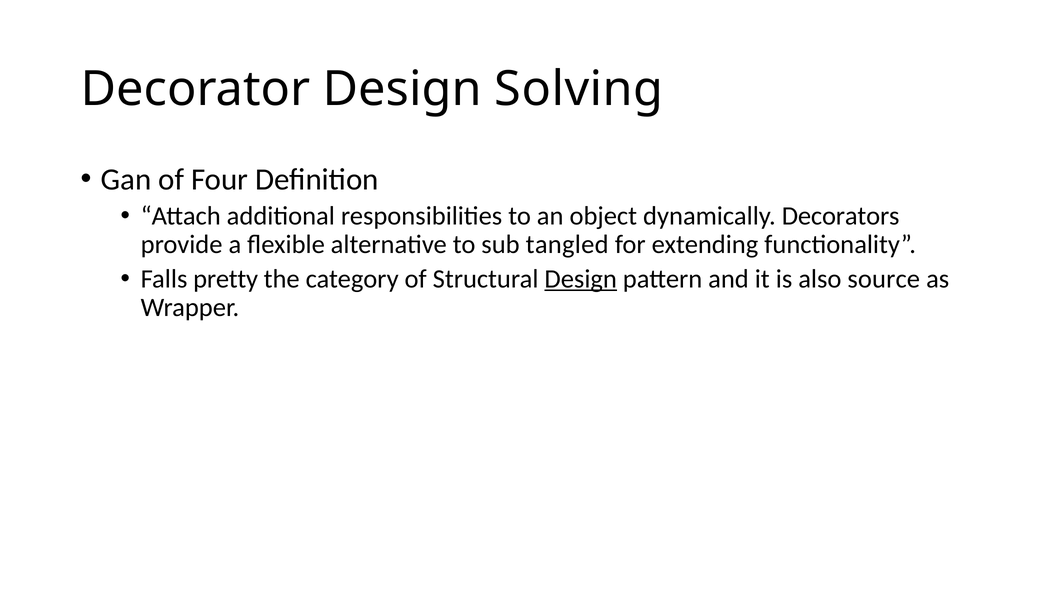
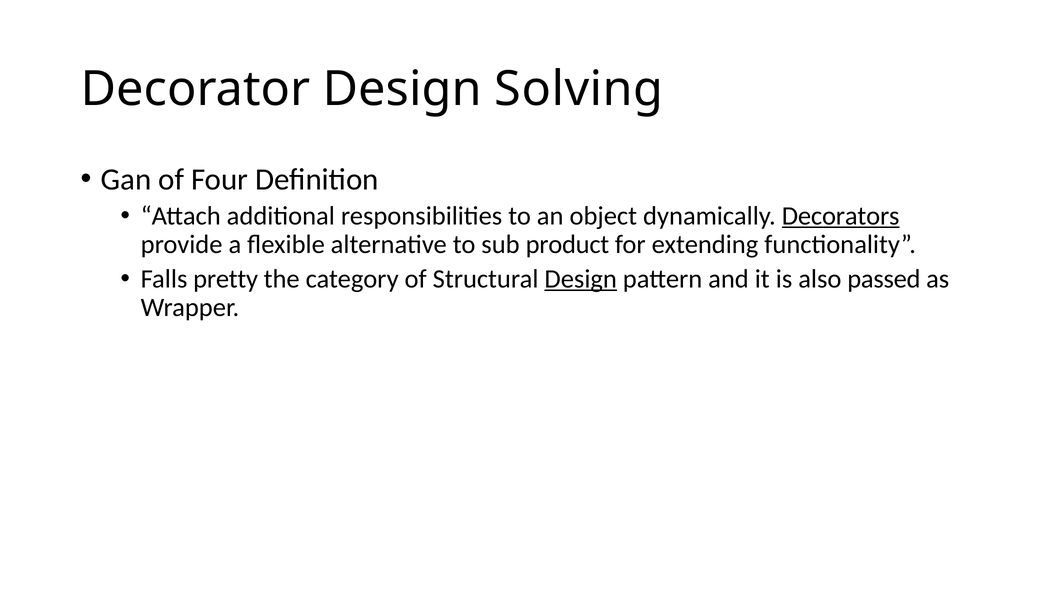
Decorators underline: none -> present (841, 216)
tangled: tangled -> product (567, 245)
source: source -> passed (884, 279)
